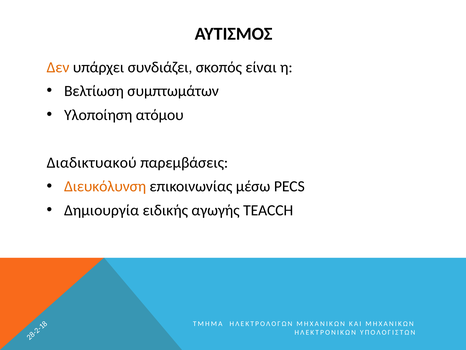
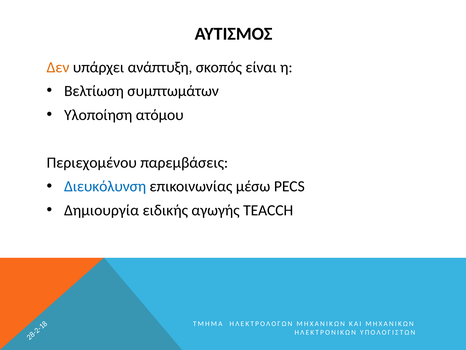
συνδιάζει: συνδιάζει -> ανάπτυξη (160, 67)
Διαδικτυακού: Διαδικτυακού -> Περιεχομένου (92, 162)
Διευκόλυνση colour: orange -> blue (105, 186)
